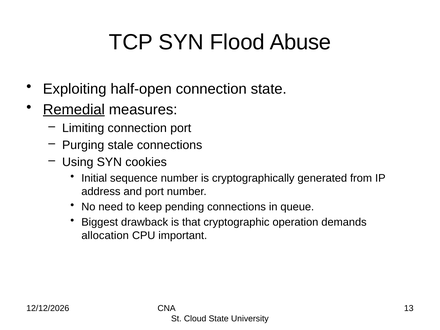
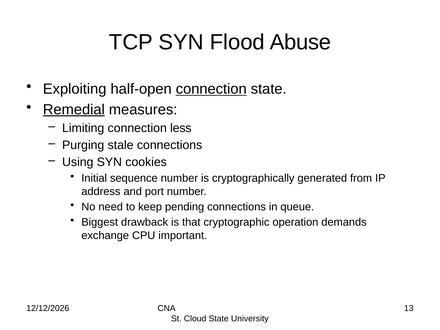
connection underline: none -> present (211, 89)
connection port: port -> less (181, 128)
allocation: allocation -> exchange (105, 235)
